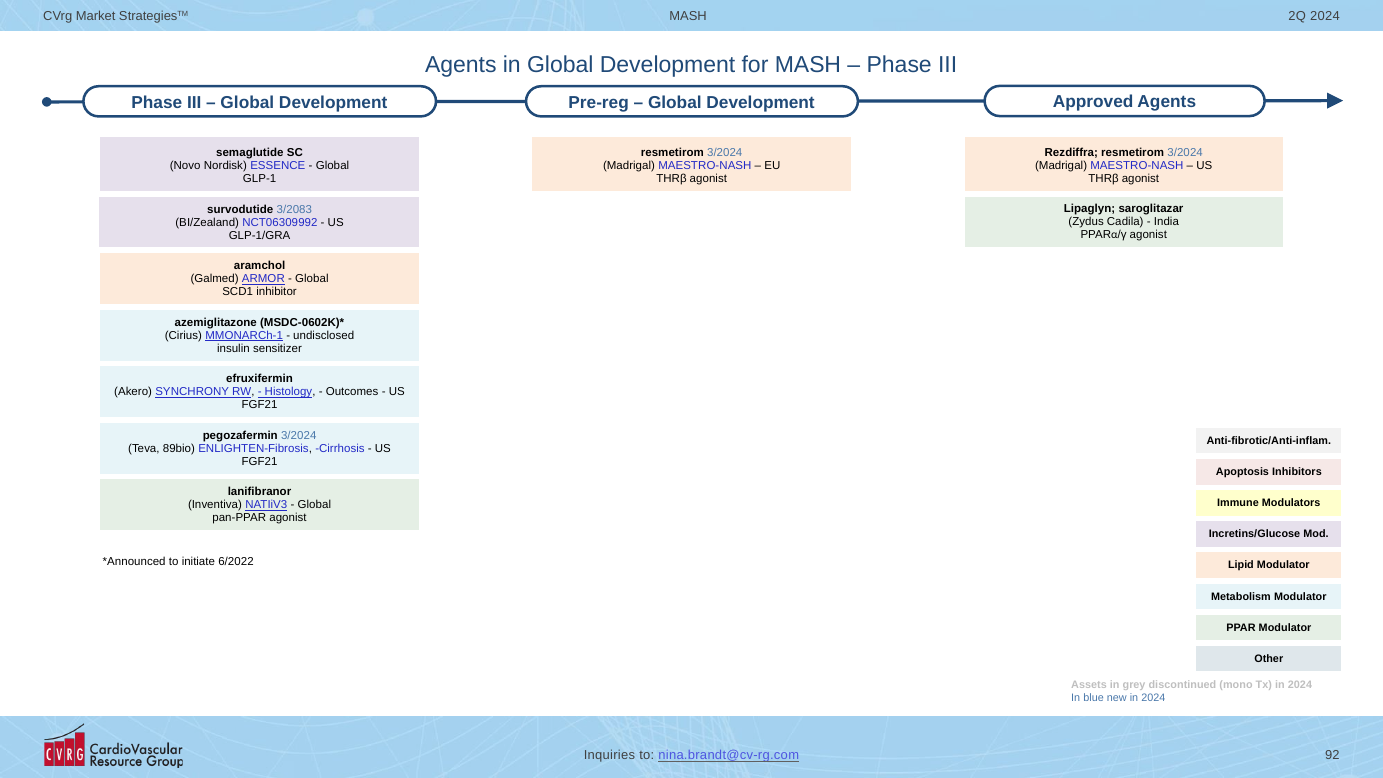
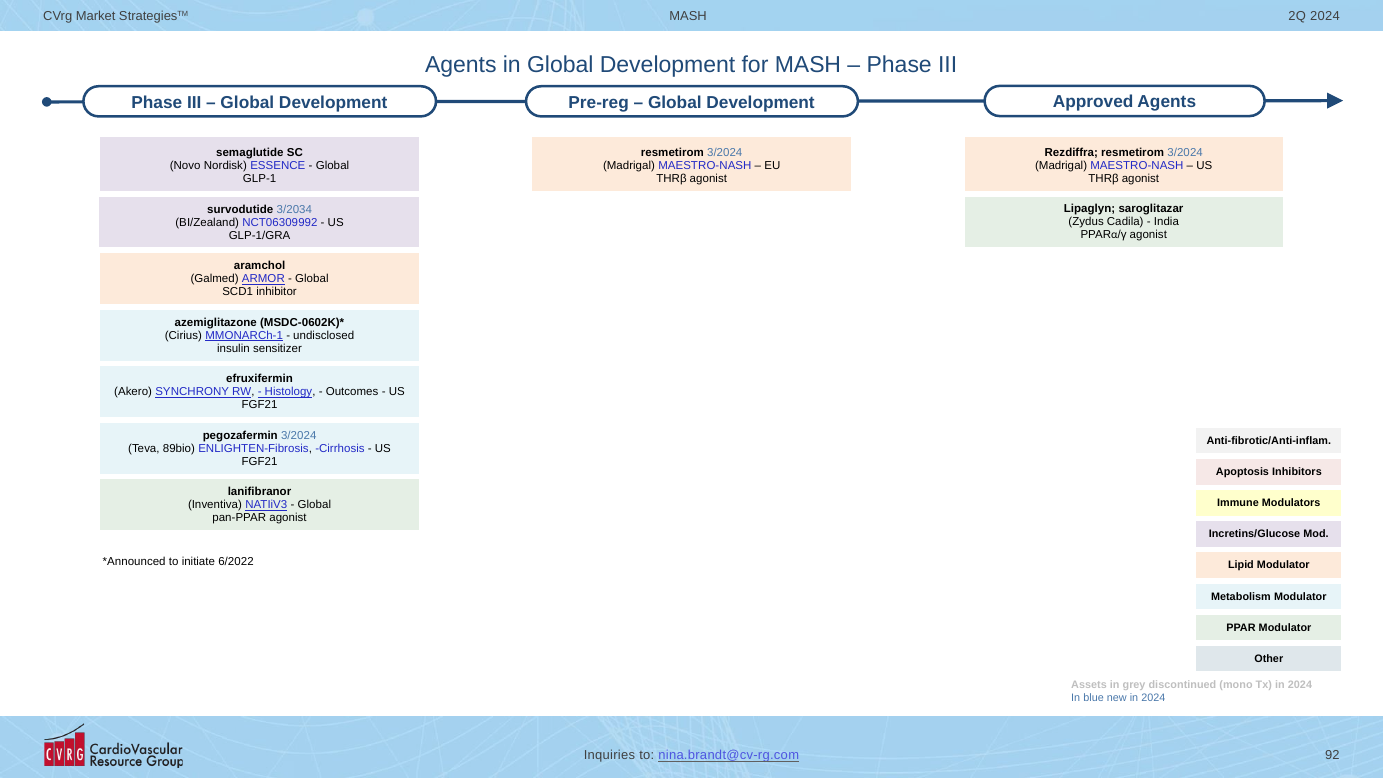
3/2083: 3/2083 -> 3/2034 (294, 209)
